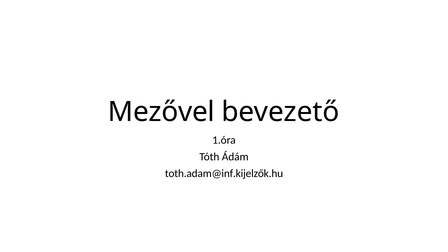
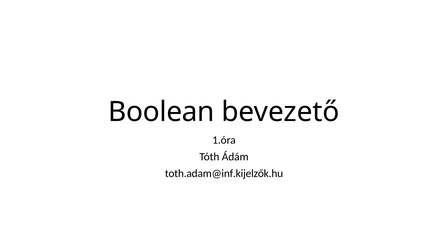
Mezővel: Mezővel -> Boolean (161, 112)
